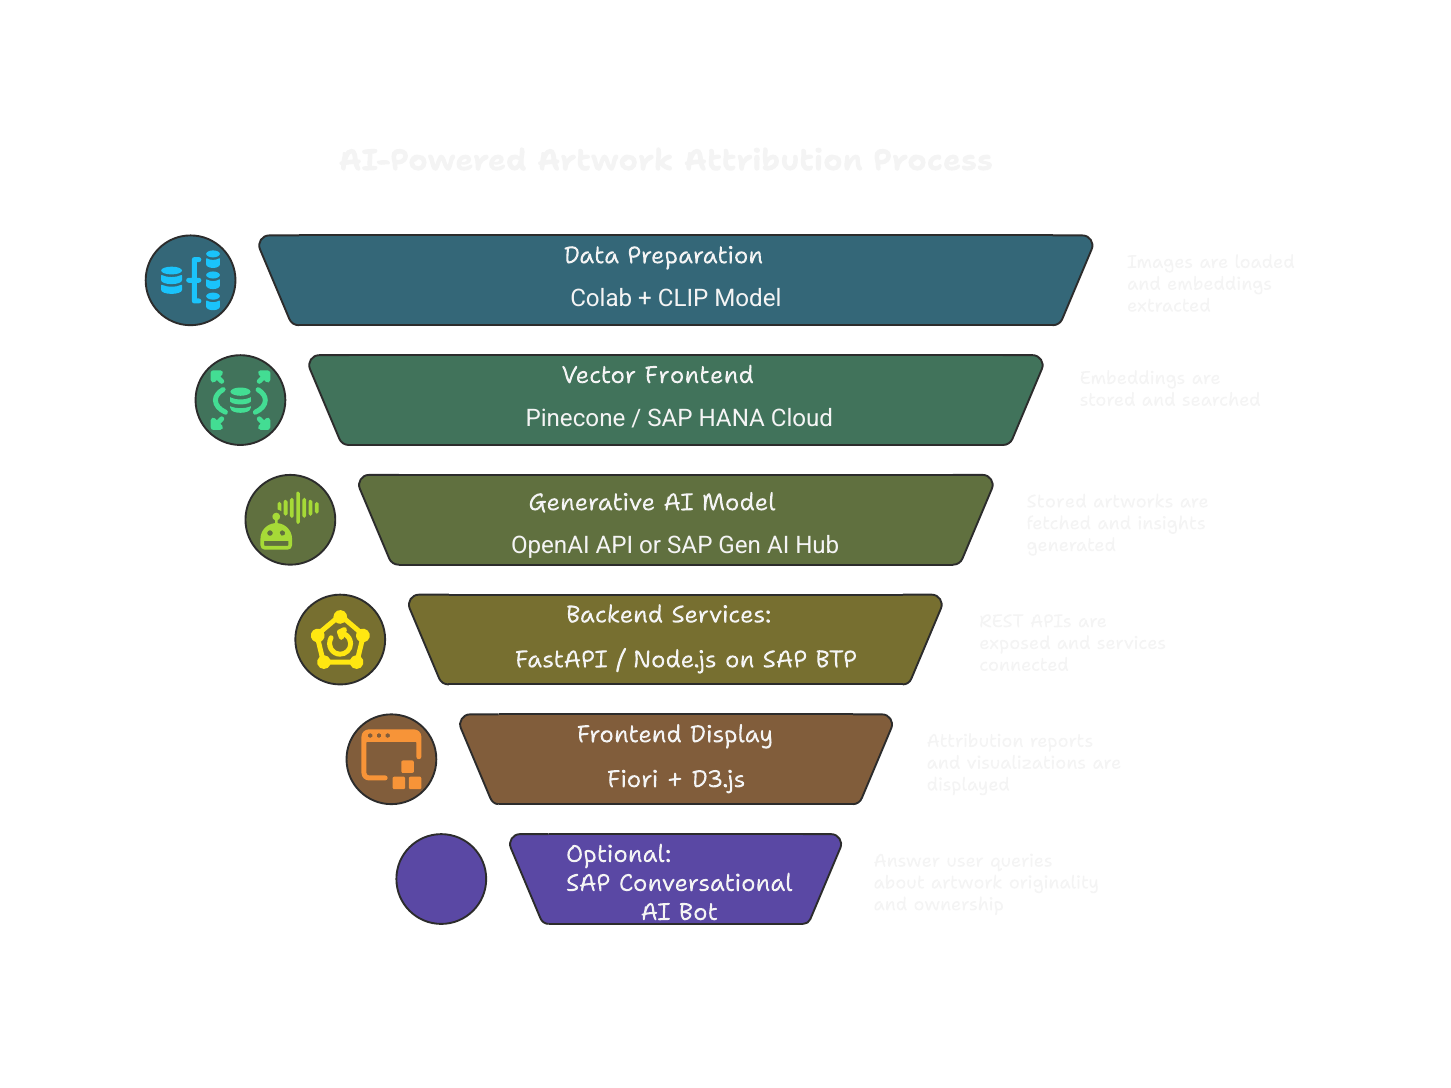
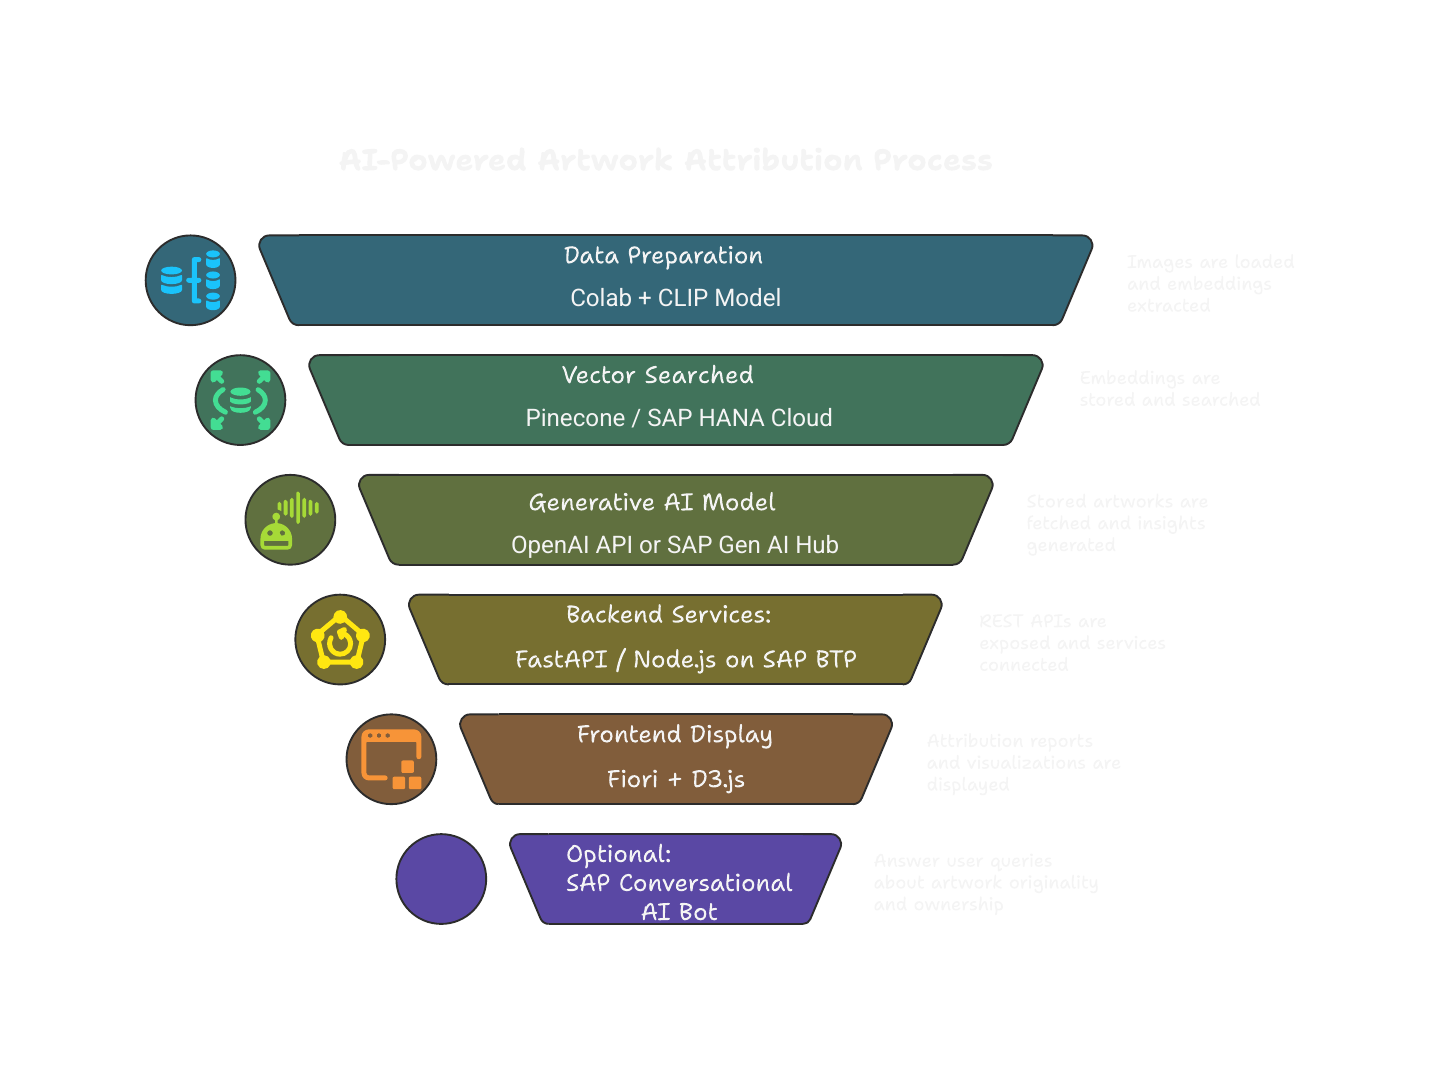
Vector Frontend: Frontend -> Searched (699, 375)
